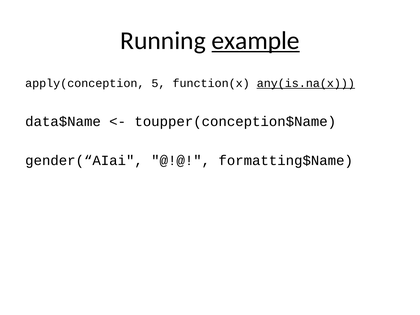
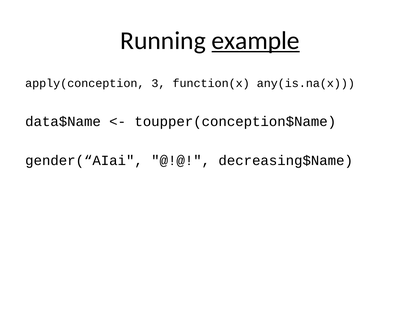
5: 5 -> 3 (158, 83)
any(is.na(x underline: present -> none (306, 83)
formatting$Name: formatting$Name -> decreasing$Name (286, 161)
